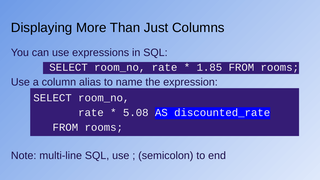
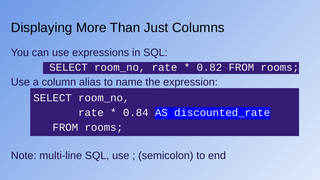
1.85: 1.85 -> 0.82 (209, 67)
5.08: 5.08 -> 0.84 (136, 113)
